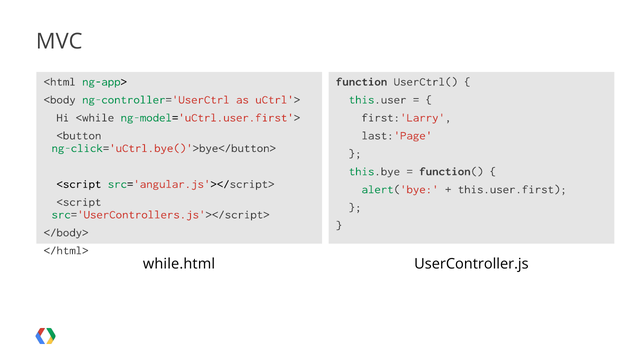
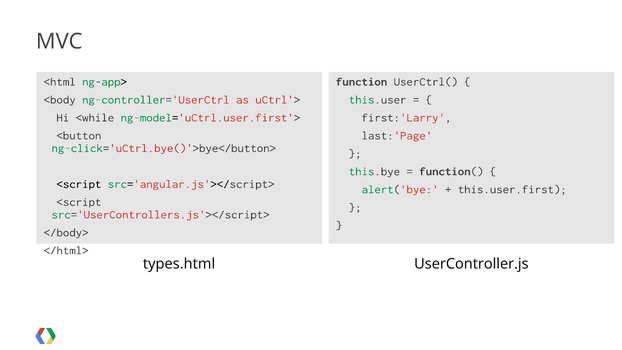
while.html: while.html -> types.html (179, 264)
